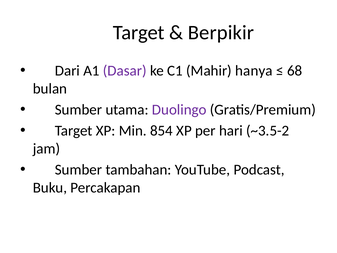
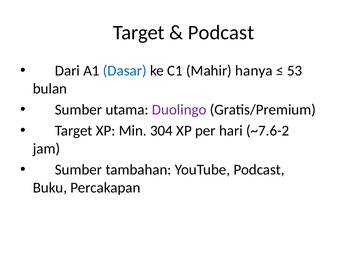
Berpikir: Berpikir -> Podcast (221, 33)
Dasar colour: purple -> blue (125, 71)
68: 68 -> 53 (295, 71)
854: 854 -> 304 (161, 131)
~3.5-2: ~3.5-2 -> ~7.6-2 (268, 131)
